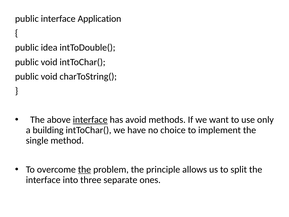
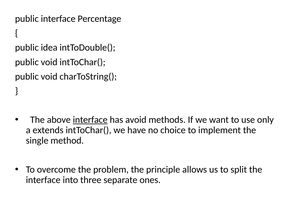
Application: Application -> Percentage (99, 19)
building: building -> extends (48, 130)
the underline: present -> none (84, 169)
